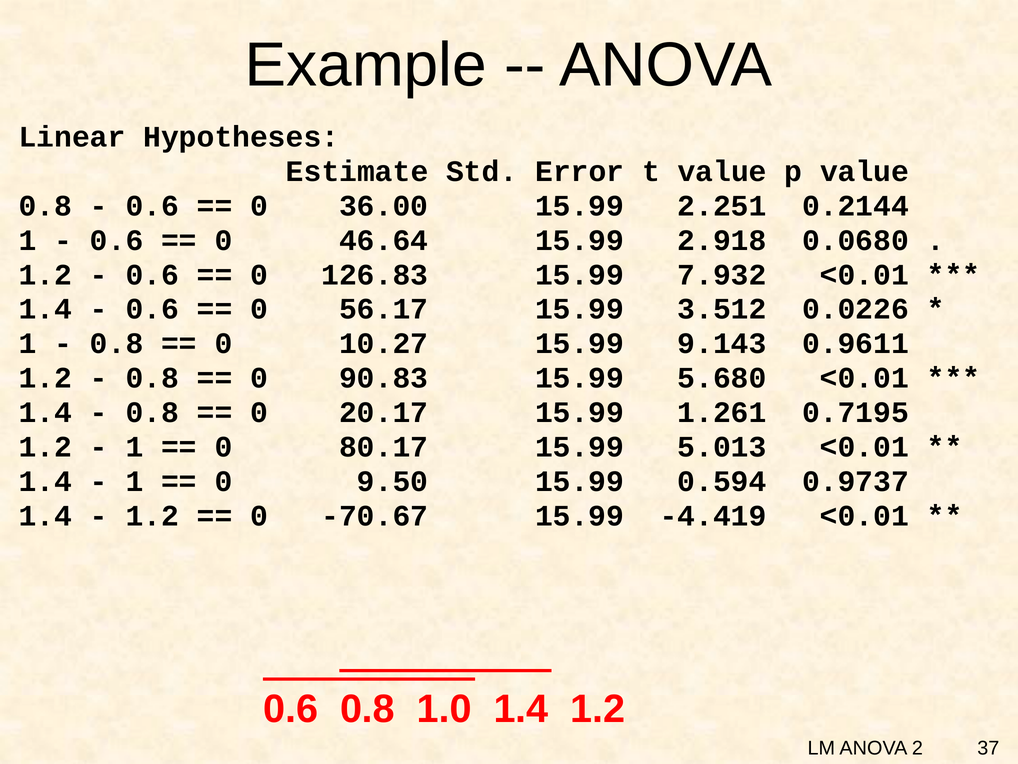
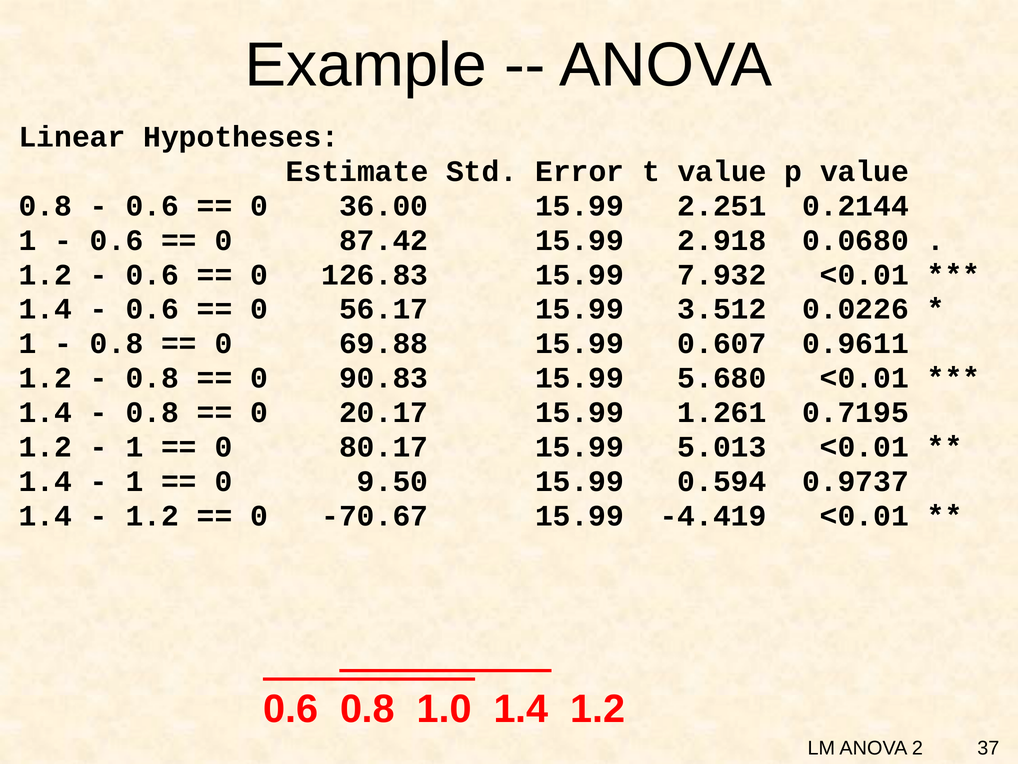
46.64: 46.64 -> 87.42 (384, 240)
10.27: 10.27 -> 69.88 (384, 343)
9.143: 9.143 -> 0.607 (722, 343)
